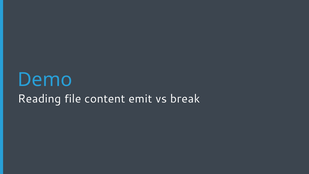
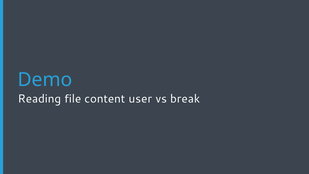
emit: emit -> user (140, 99)
